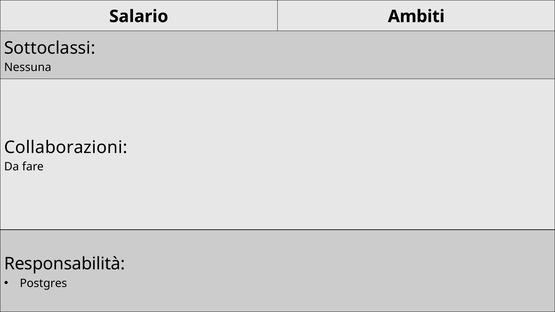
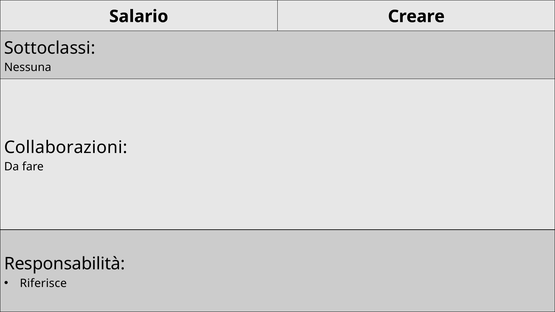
Ambiti: Ambiti -> Creare (416, 16)
Postgres: Postgres -> Riferisce (43, 283)
